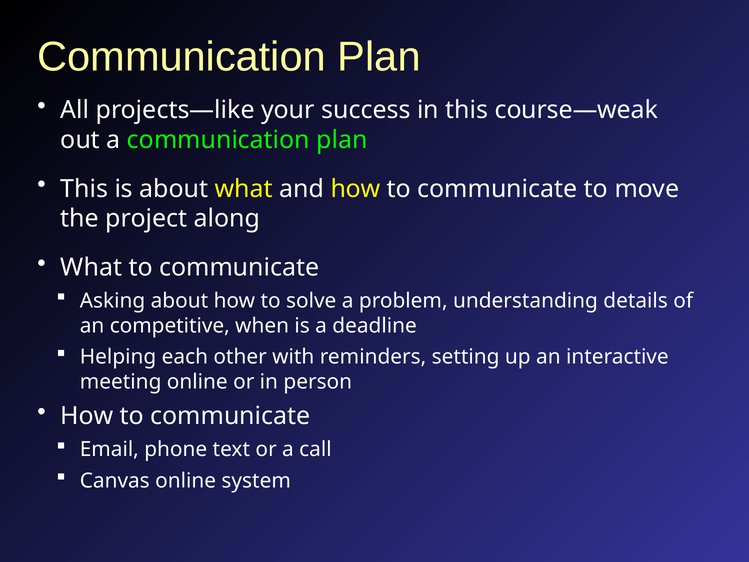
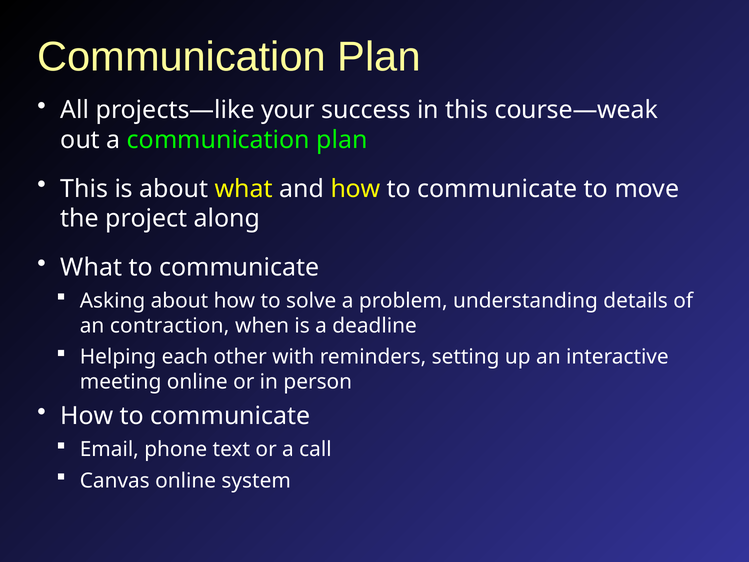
competitive: competitive -> contraction (170, 326)
